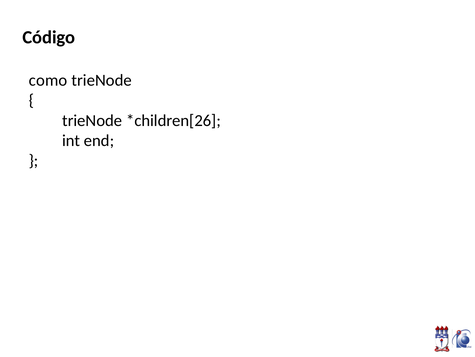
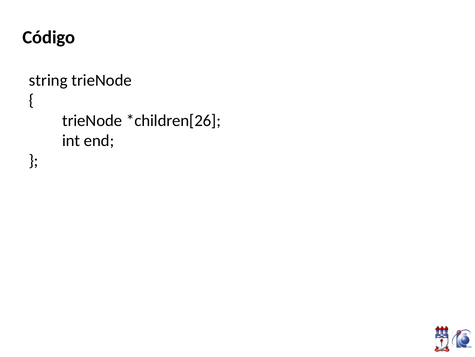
como: como -> string (48, 80)
